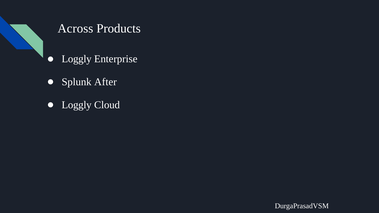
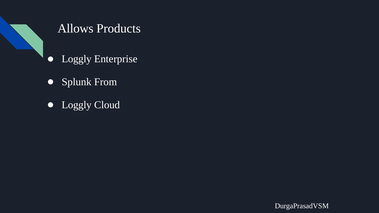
Across: Across -> Allows (76, 29)
After: After -> From (106, 82)
